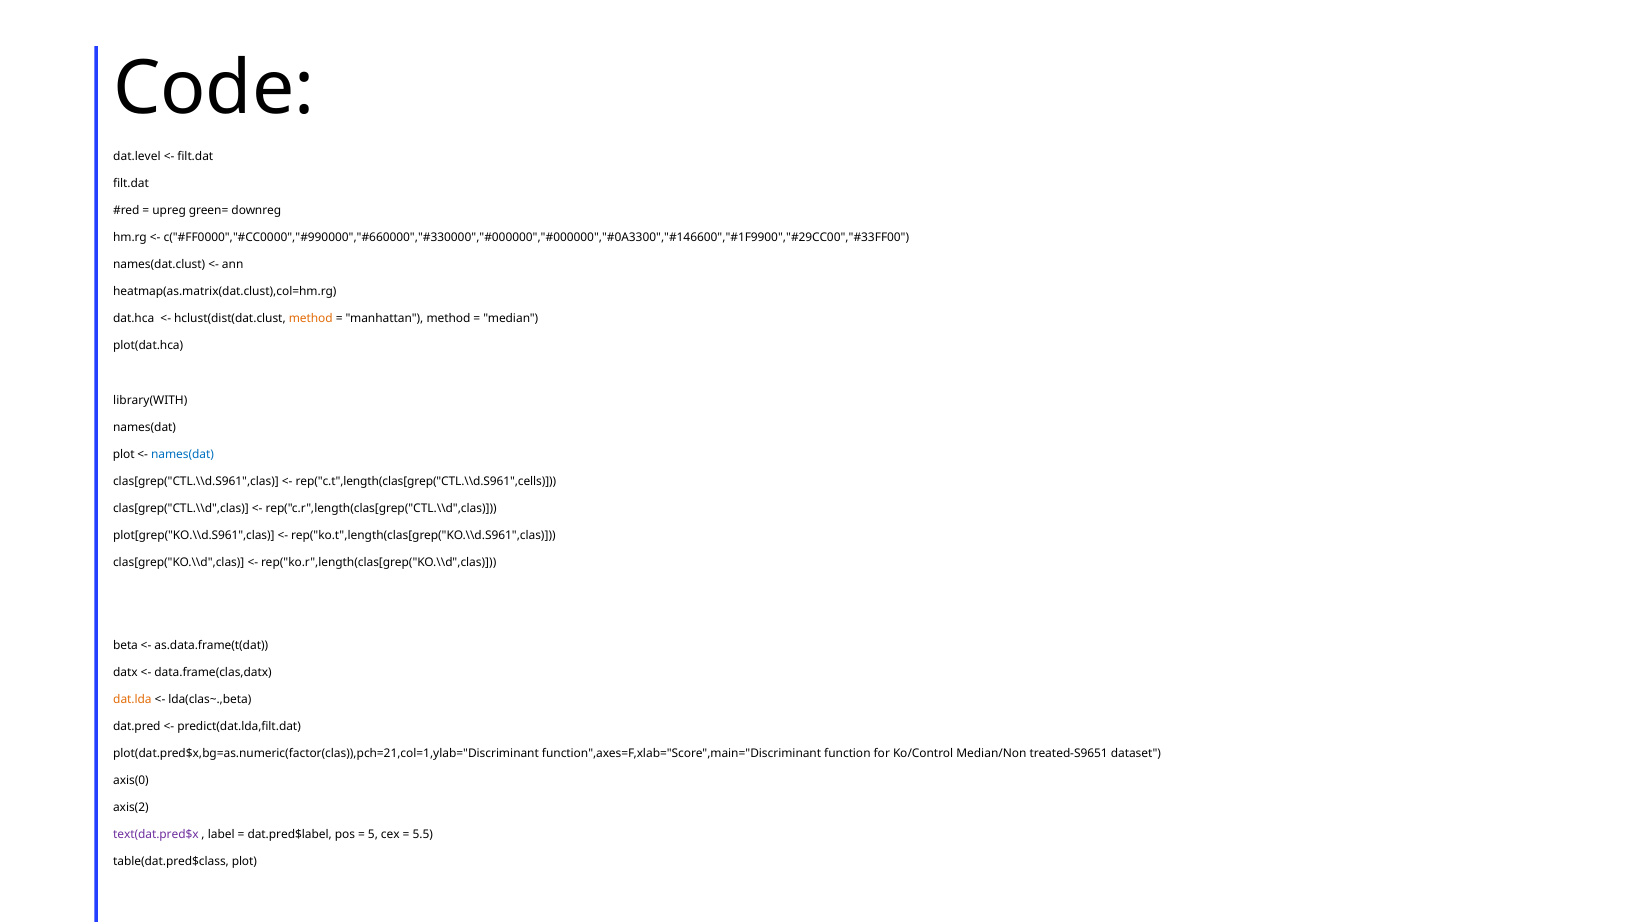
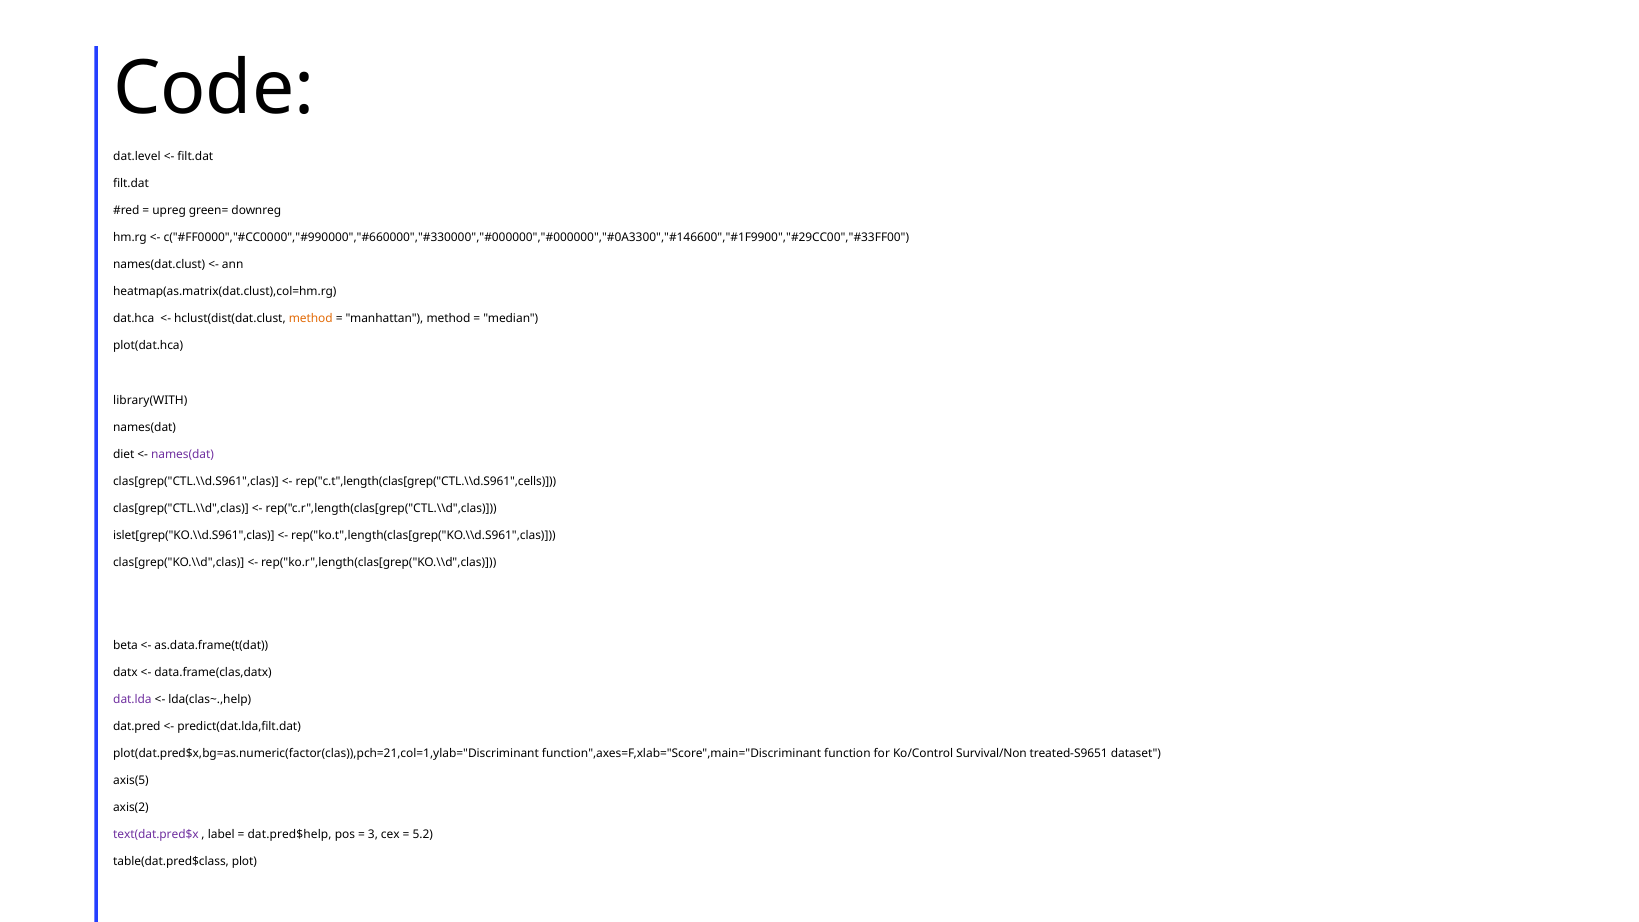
plot: plot -> diet (124, 454)
names(dat colour: blue -> purple (182, 454)
plot[grep("KO.\\d.S961",clas: plot[grep("KO.\\d.S961",clas -> islet[grep("KO.\\d.S961",clas (194, 535)
dat.lda colour: orange -> purple (132, 699)
lda(clas~.,beta: lda(clas~.,beta -> lda(clas~.,help (210, 699)
Median/Non: Median/Non -> Survival/Non (991, 753)
axis(0: axis(0 -> axis(5 (131, 780)
dat.pred$label: dat.pred$label -> dat.pred$help (290, 834)
5: 5 -> 3 (373, 834)
5.5: 5.5 -> 5.2 (423, 834)
